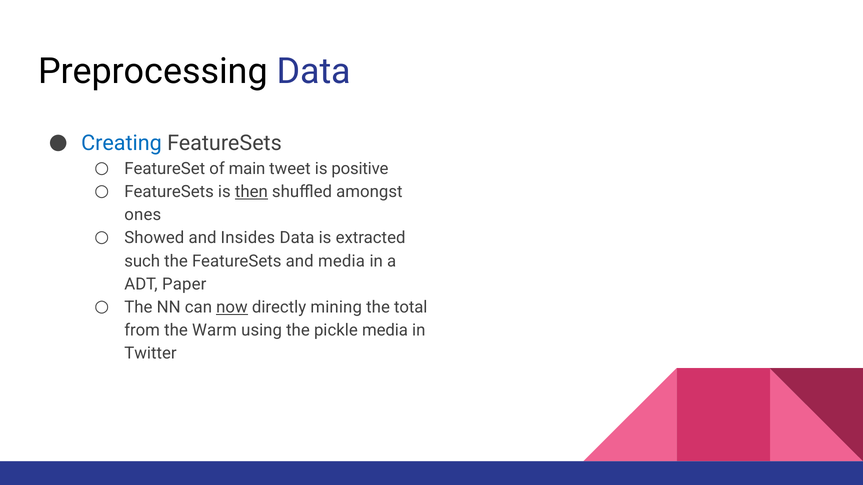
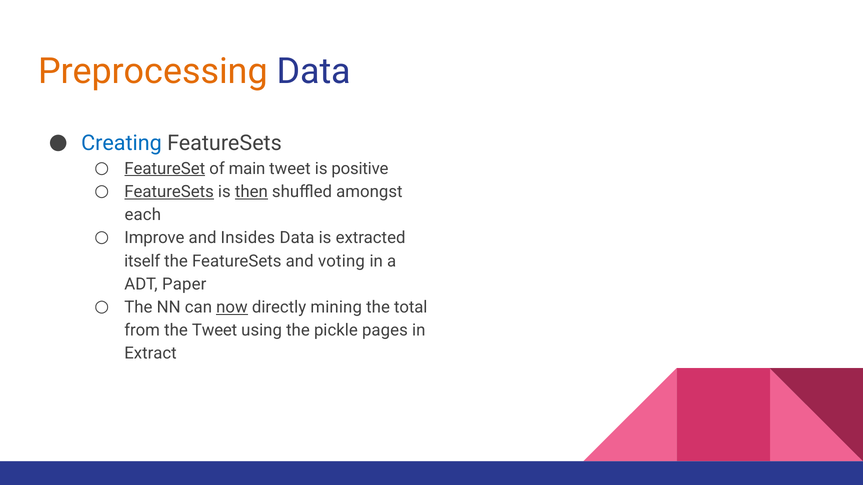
Preprocessing colour: black -> orange (153, 71)
FeatureSet underline: none -> present (165, 169)
FeatureSets underline: none -> present (169, 192)
ones: ones -> each (143, 215)
Showed: Showed -> Improve (154, 238)
such: such -> itself (142, 261)
and media: media -> voting (341, 261)
the Warm: Warm -> Tweet (215, 331)
pickle media: media -> pages (385, 331)
Twitter: Twitter -> Extract (150, 354)
